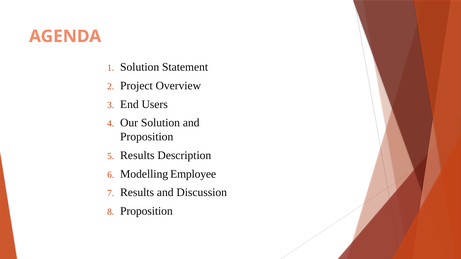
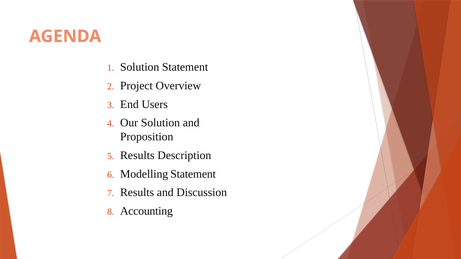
Modelling Employee: Employee -> Statement (193, 174)
Proposition: Proposition -> Accounting (146, 211)
